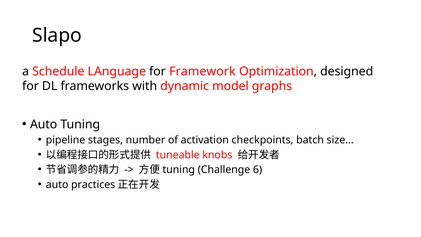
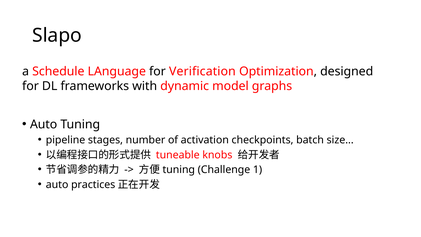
Framework: Framework -> Verification (202, 71)
6: 6 -> 1 (258, 170)
